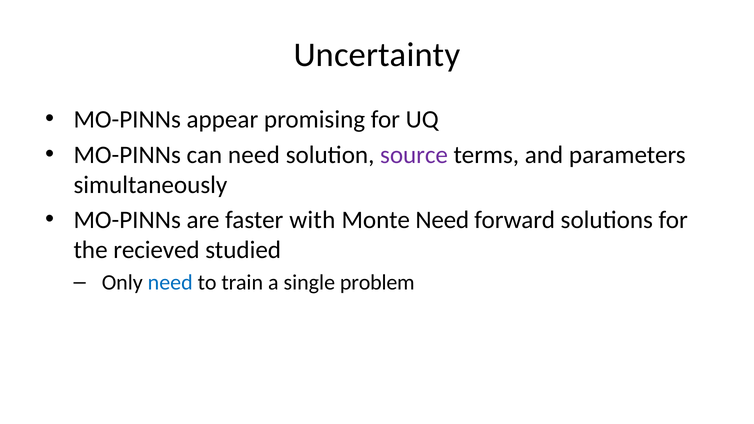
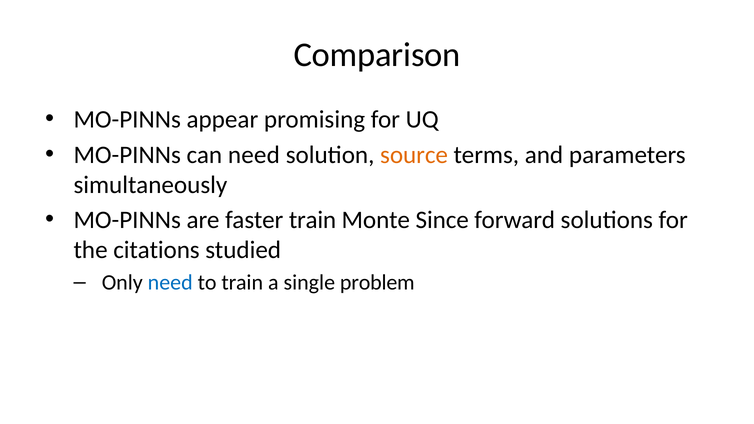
Uncertainty: Uncertainty -> Comparison (377, 55)
source colour: purple -> orange (414, 155)
faster with: with -> train (313, 220)
Monte Need: Need -> Since (442, 220)
recieved: recieved -> citations (156, 250)
